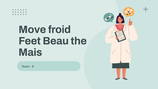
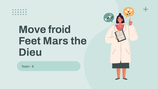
Beau: Beau -> Mars (56, 41)
Mais: Mais -> Dieu (30, 52)
